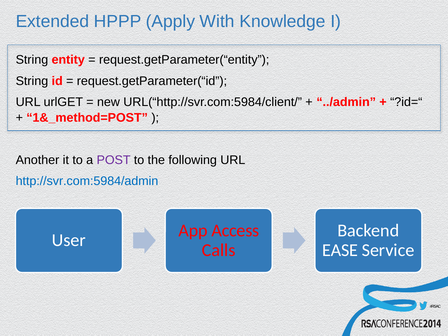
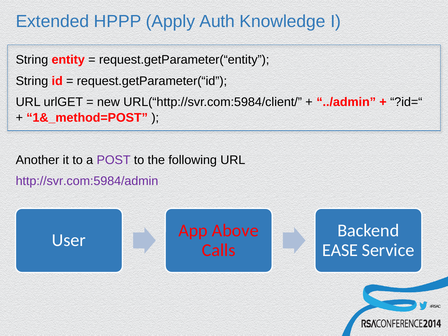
With: With -> Auth (217, 21)
http://svr.com:5984/admin colour: blue -> purple (87, 181)
Access: Access -> Above (235, 231)
